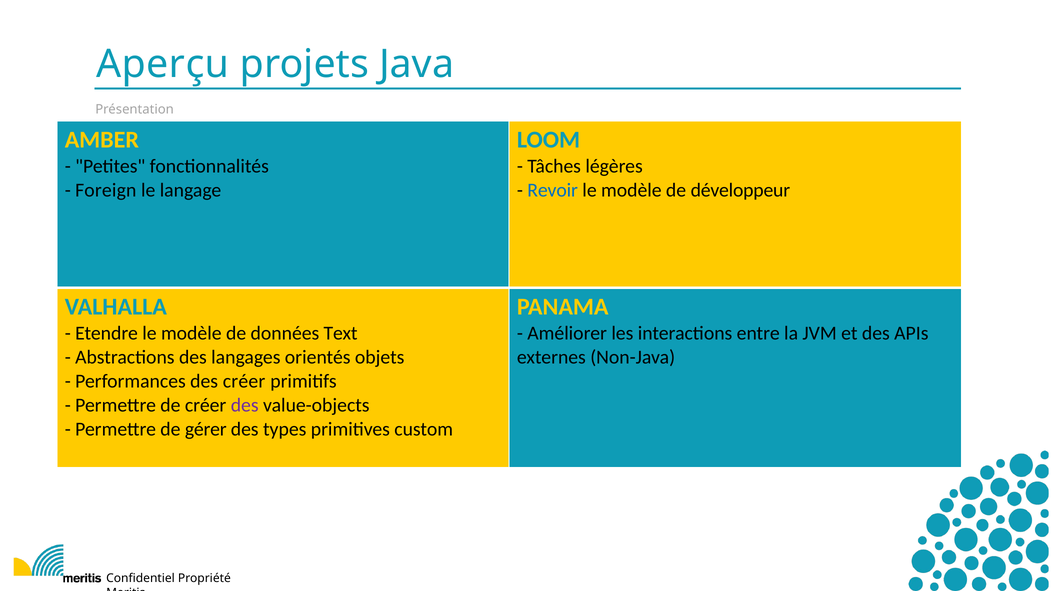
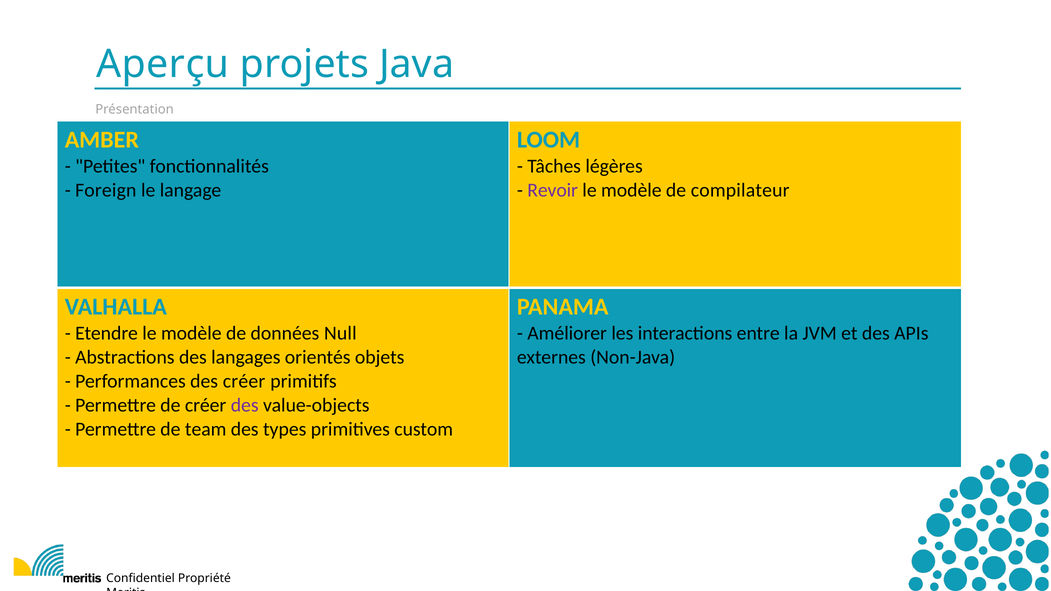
Revoir colour: blue -> purple (553, 190)
développeur: développeur -> compilateur (740, 190)
Text: Text -> Null (340, 333)
gérer: gérer -> team (206, 430)
